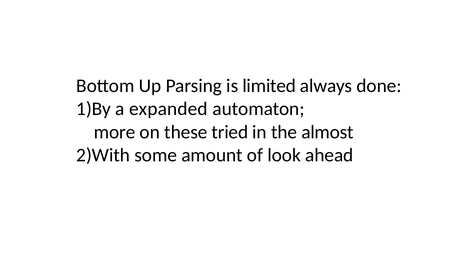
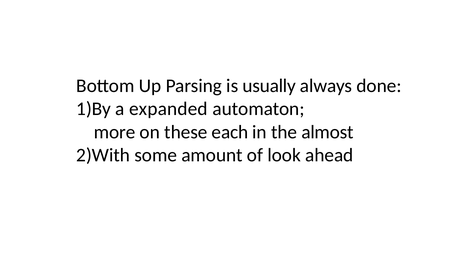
limited: limited -> usually (269, 86)
tried: tried -> each (230, 132)
